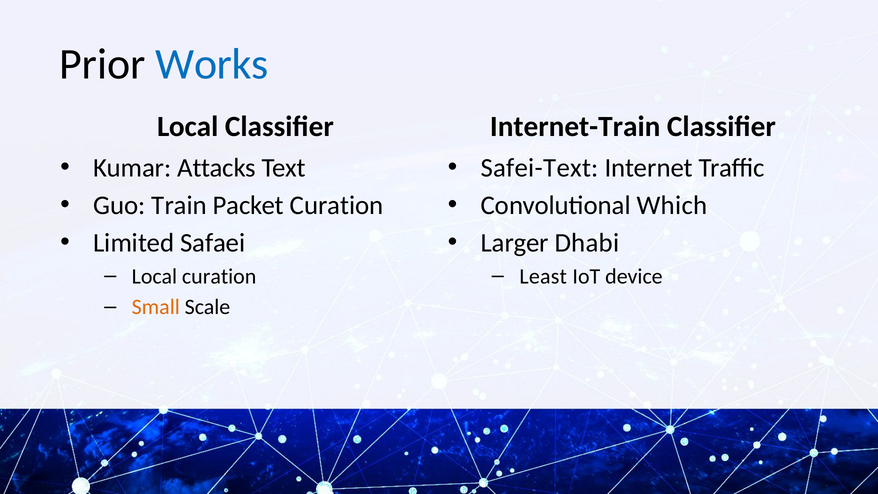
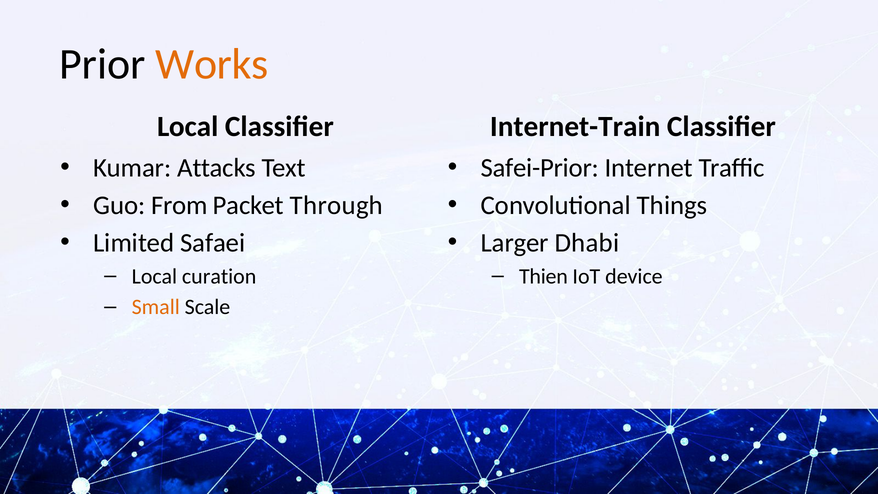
Works colour: blue -> orange (212, 64)
Safei-Text: Safei-Text -> Safei-Prior (540, 168)
Train: Train -> From (179, 205)
Packet Curation: Curation -> Through (336, 205)
Which: Which -> Things (672, 205)
Least: Least -> Thien (543, 276)
